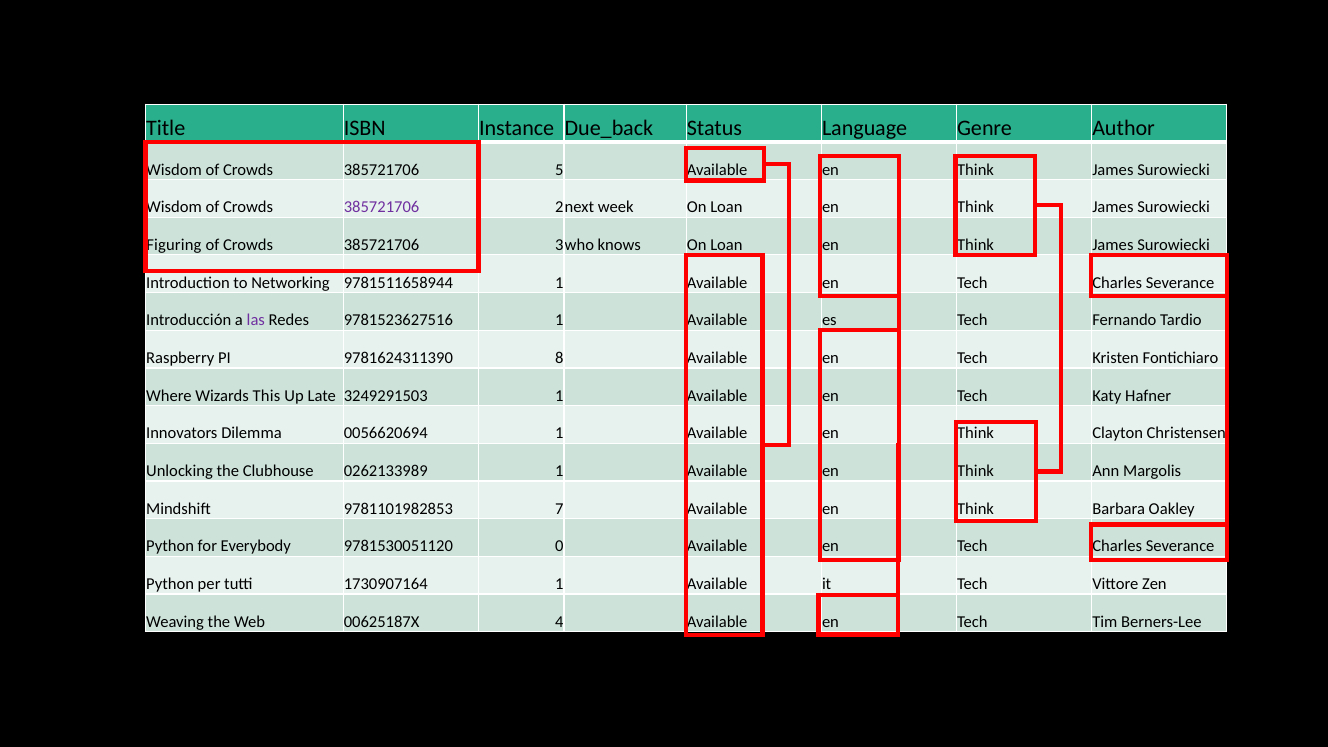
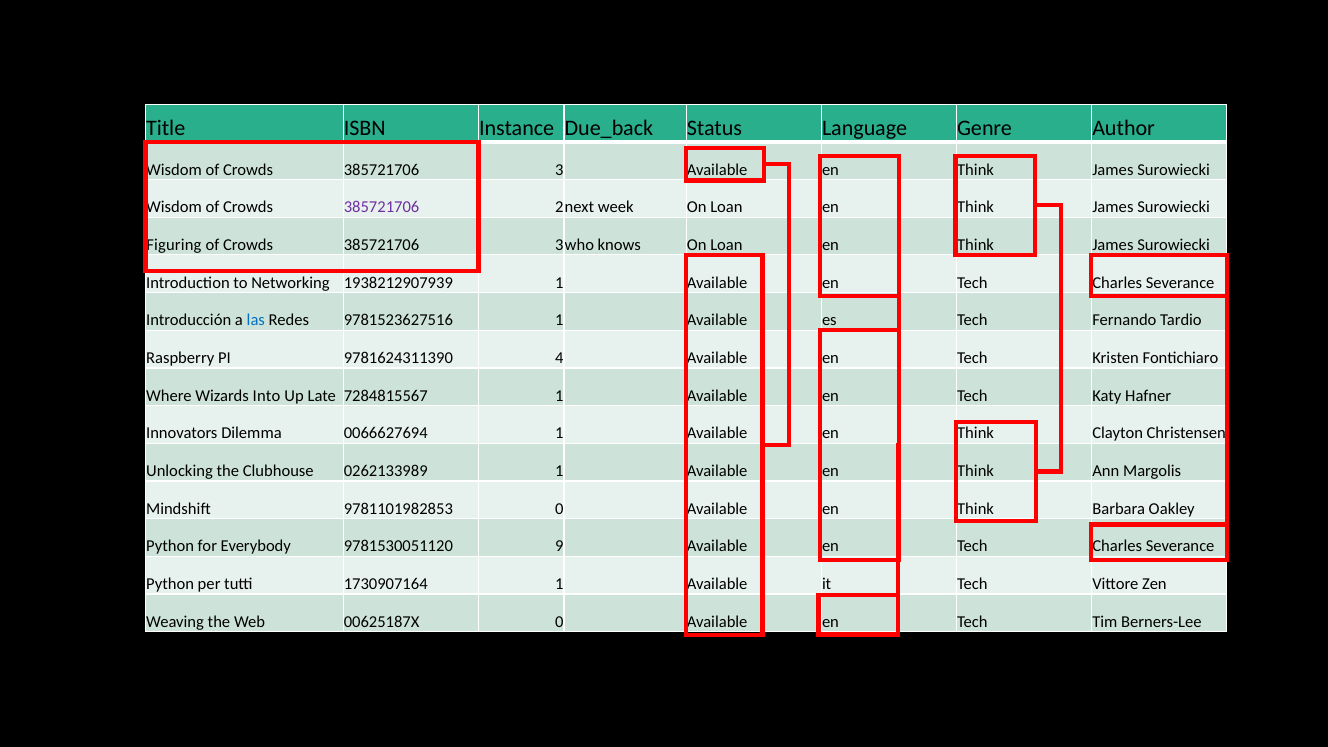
5: 5 -> 3 (559, 170)
9781511658944: 9781511658944 -> 1938212907939 (398, 283)
las colour: purple -> blue (256, 320)
8: 8 -> 4 (559, 358)
This: This -> Into (267, 396)
3249291503: 3249291503 -> 7284815567 (386, 396)
0056620694: 0056620694 -> 0066627694 (386, 433)
9781101982853 7: 7 -> 0 (559, 509)
0: 0 -> 9 (559, 546)
00625187X 4: 4 -> 0 (559, 622)
